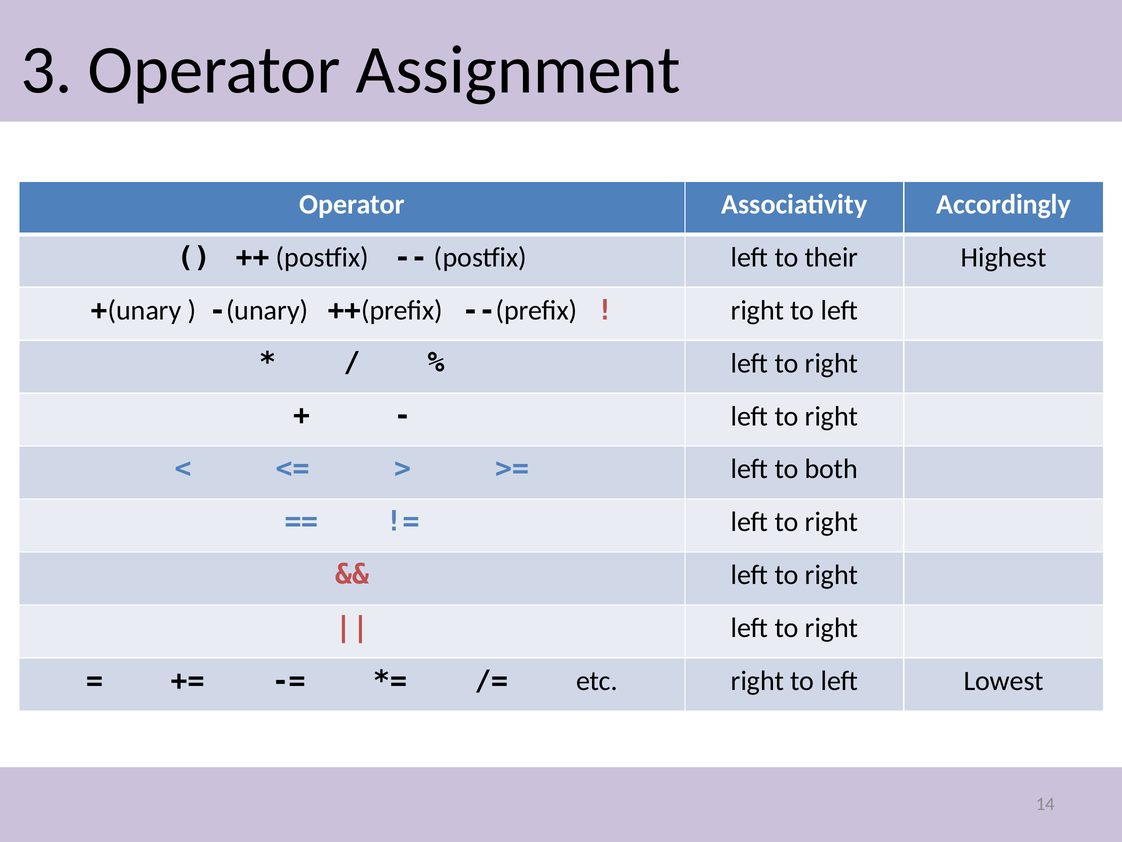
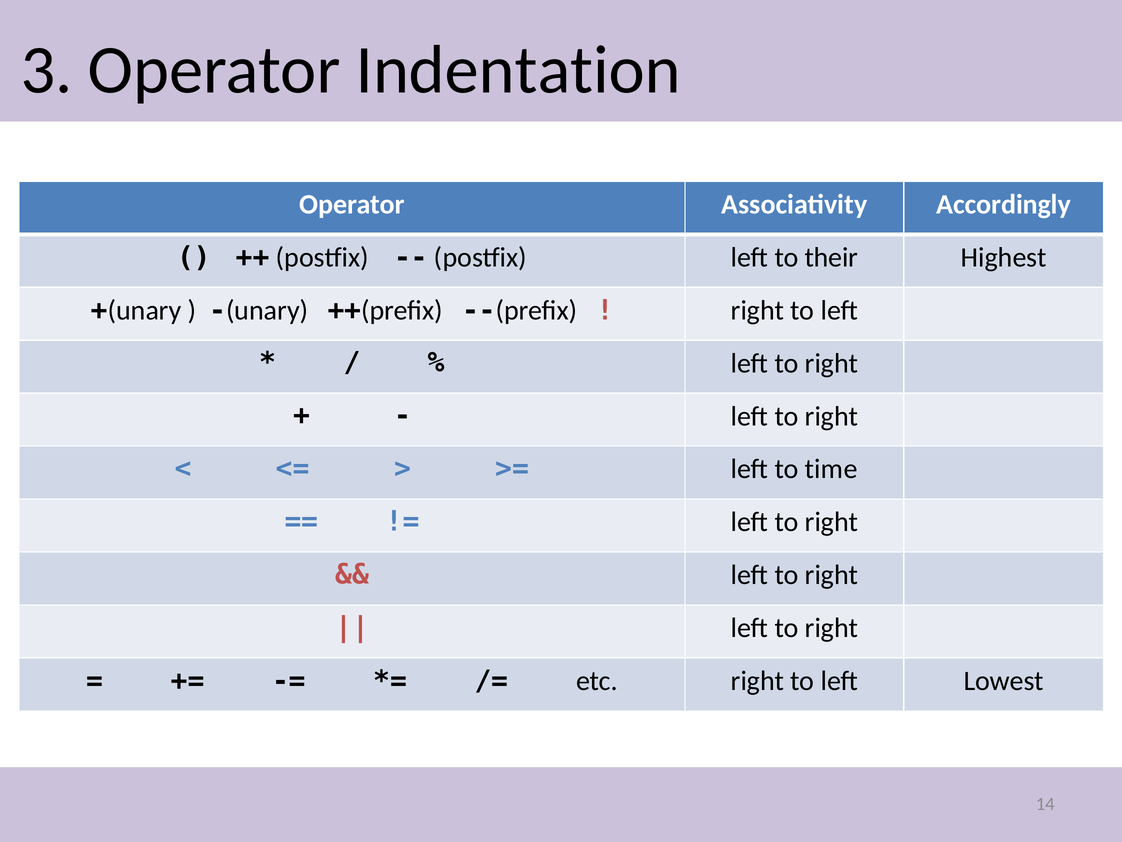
Assignment: Assignment -> Indentation (518, 70)
both: both -> time (831, 469)
